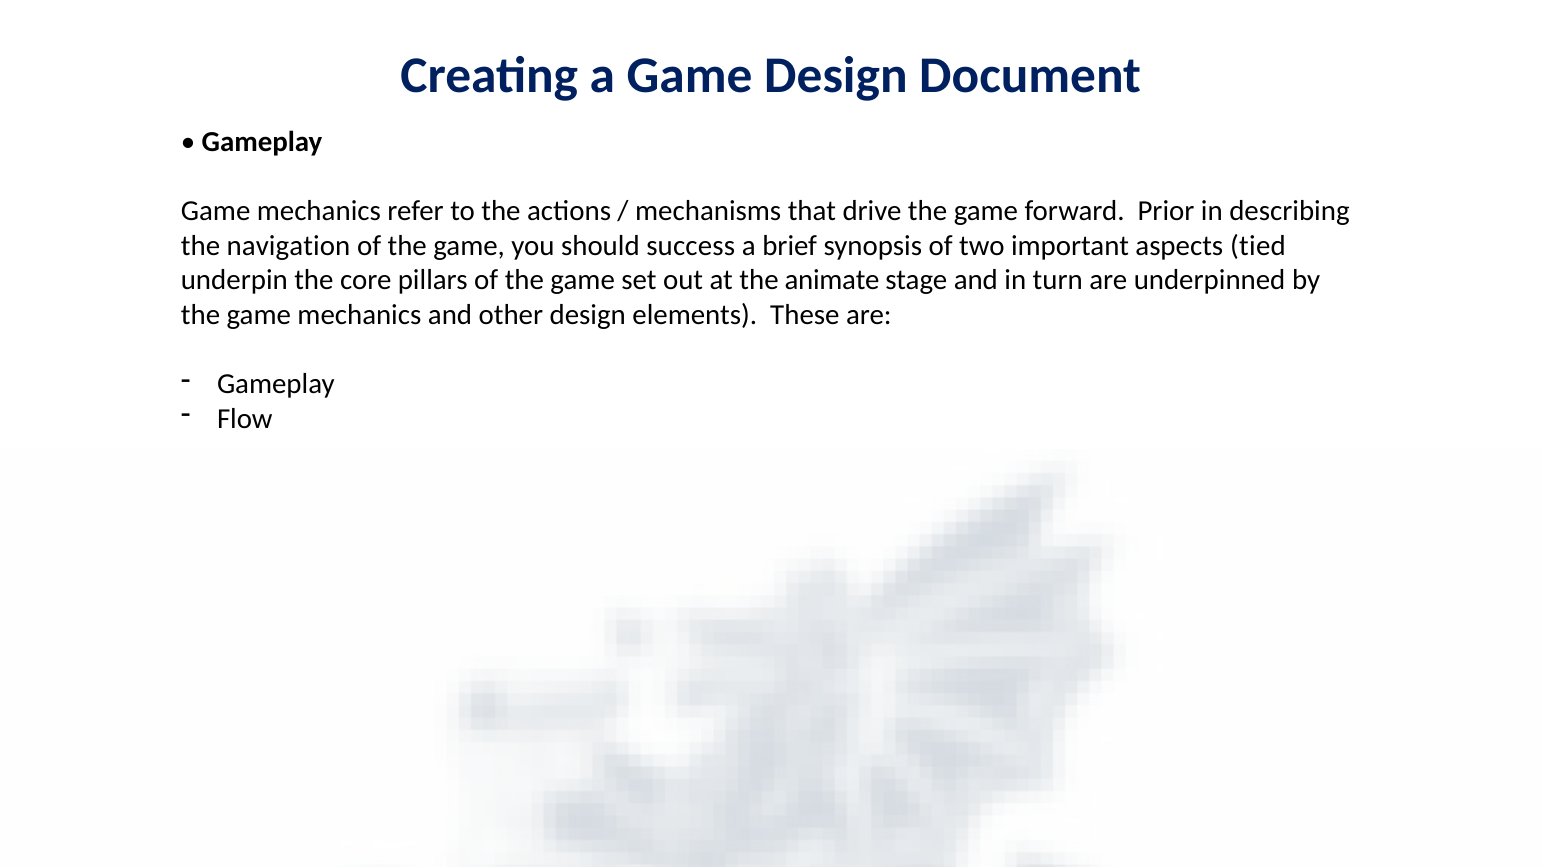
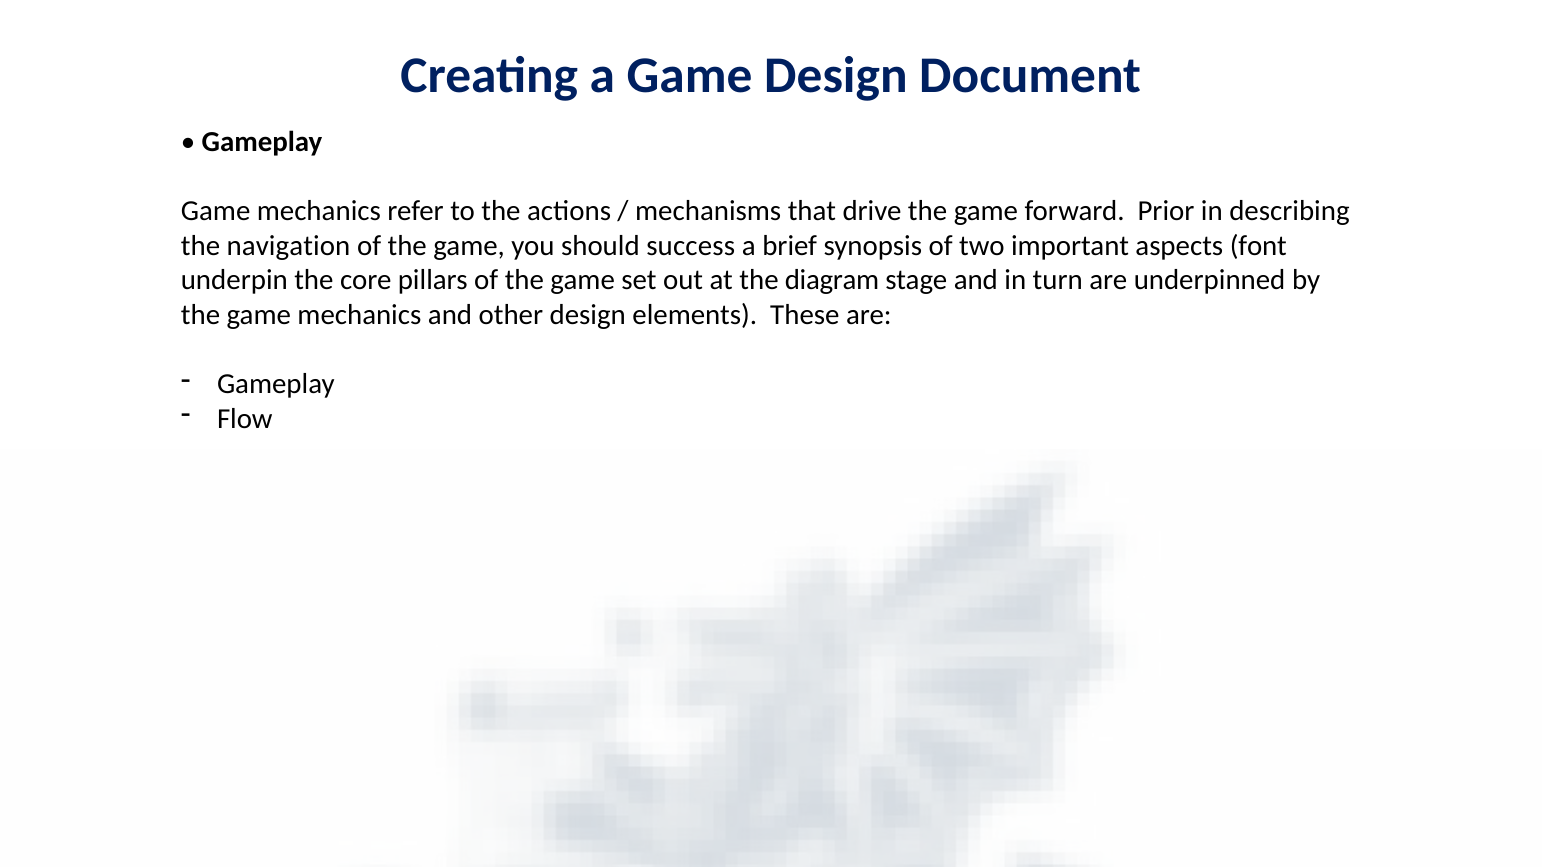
tied: tied -> font (1258, 246)
animate: animate -> diagram (832, 280)
